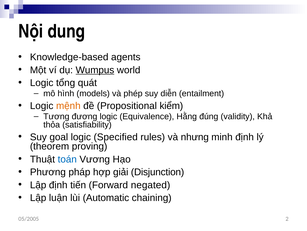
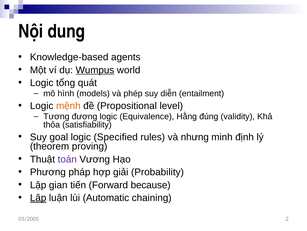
kiểm: kiểm -> level (171, 105)
toán colour: blue -> purple (67, 159)
Disjunction: Disjunction -> Probability (157, 172)
Lập định: định -> gian (58, 184)
negated: negated -> because (151, 184)
Lập underline: none -> present (38, 197)
